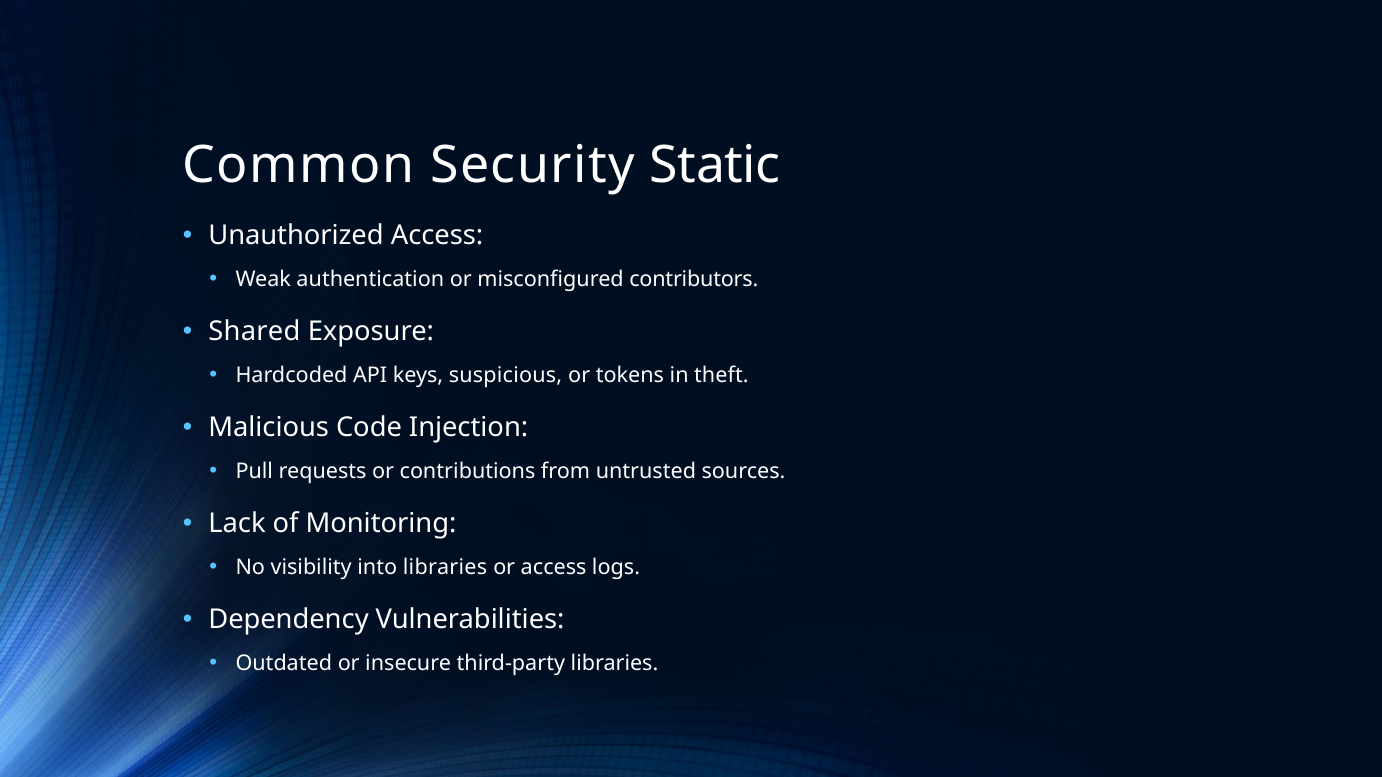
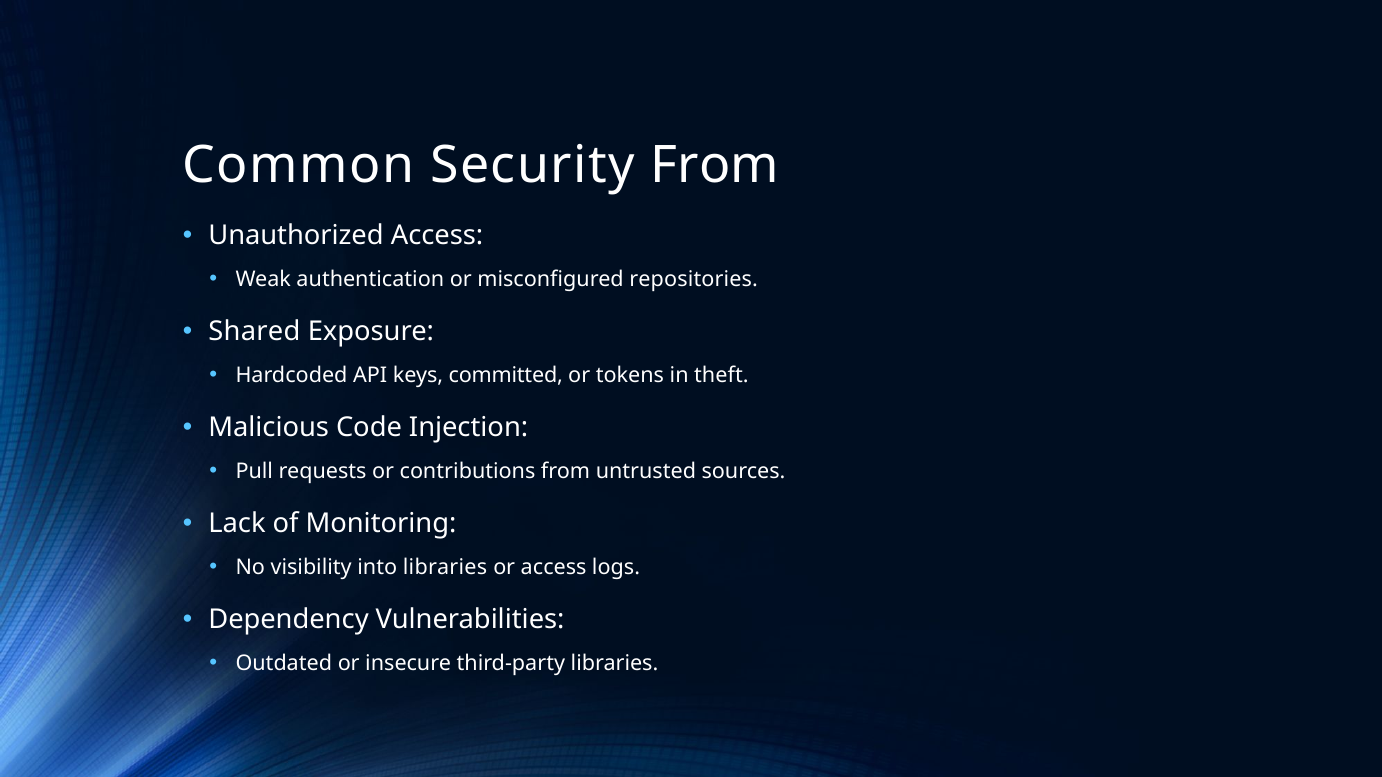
Security Static: Static -> From (715, 165)
contributors: contributors -> repositories (694, 280)
suspicious: suspicious -> committed (506, 376)
